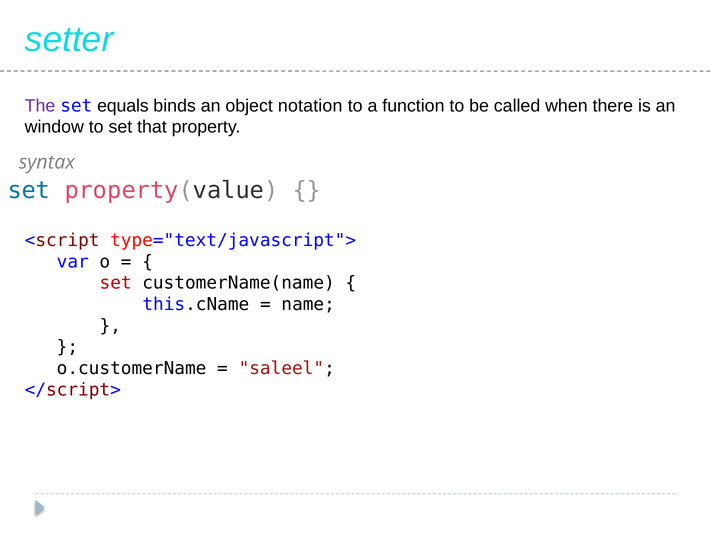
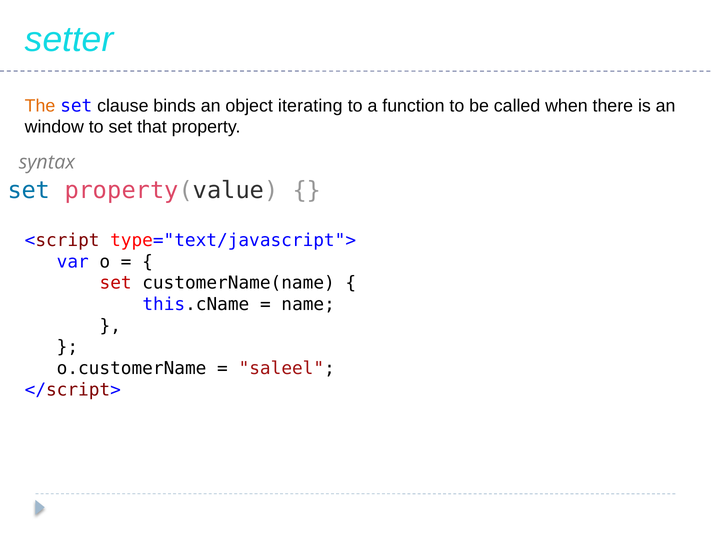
The colour: purple -> orange (40, 106)
equals: equals -> clause (123, 106)
notation: notation -> iterating (310, 106)
